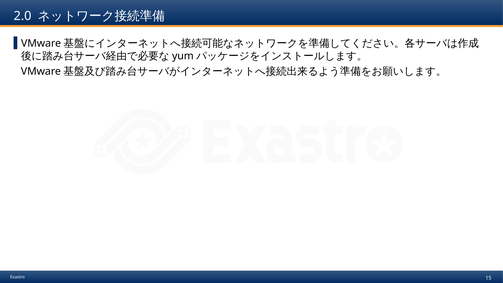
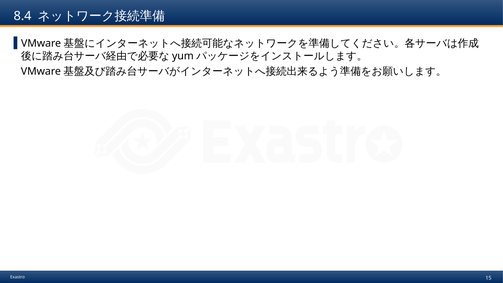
2.0: 2.0 -> 8.4 (23, 16)
